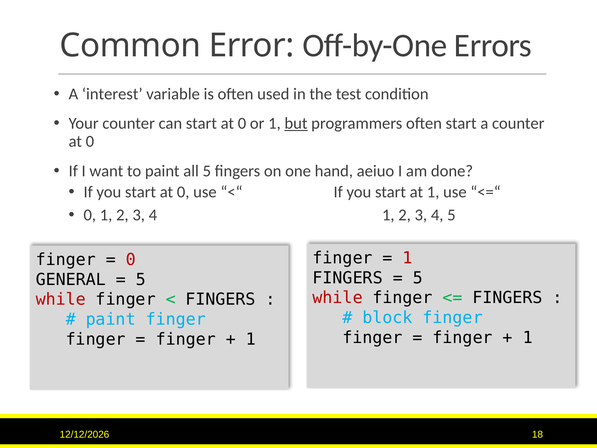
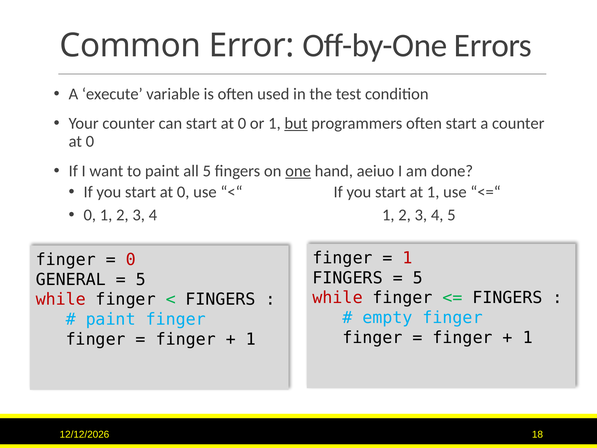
interest: interest -> execute (112, 94)
one underline: none -> present (298, 171)
block: block -> empty (388, 318)
